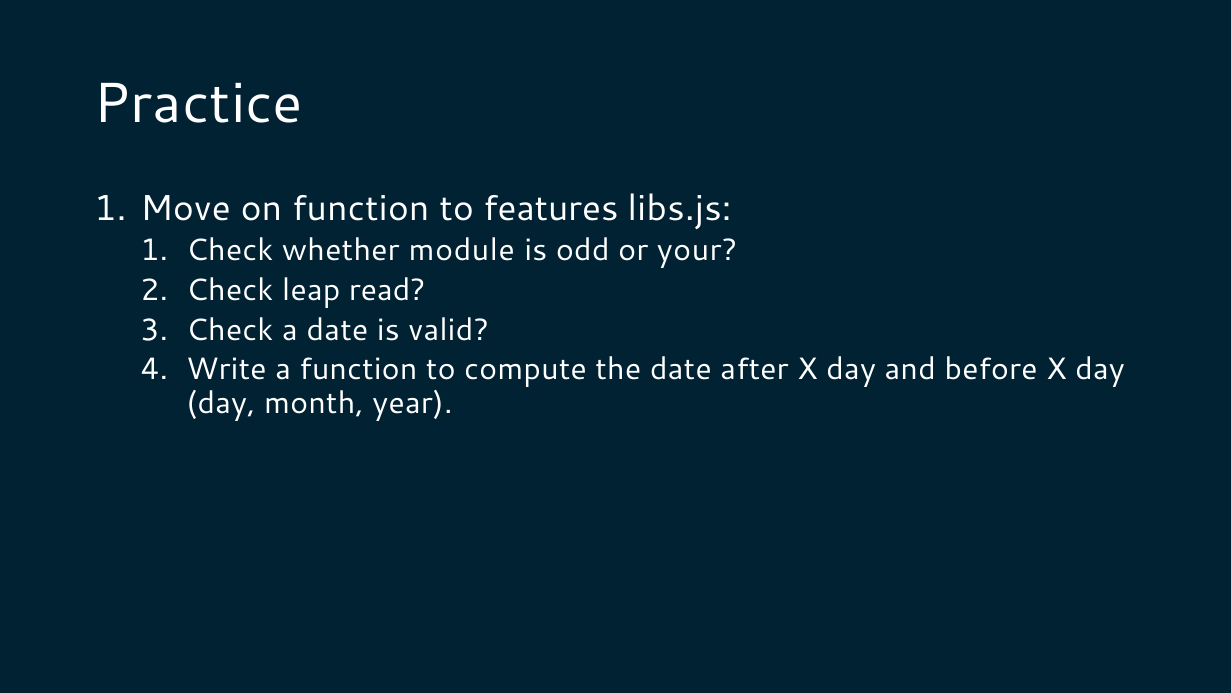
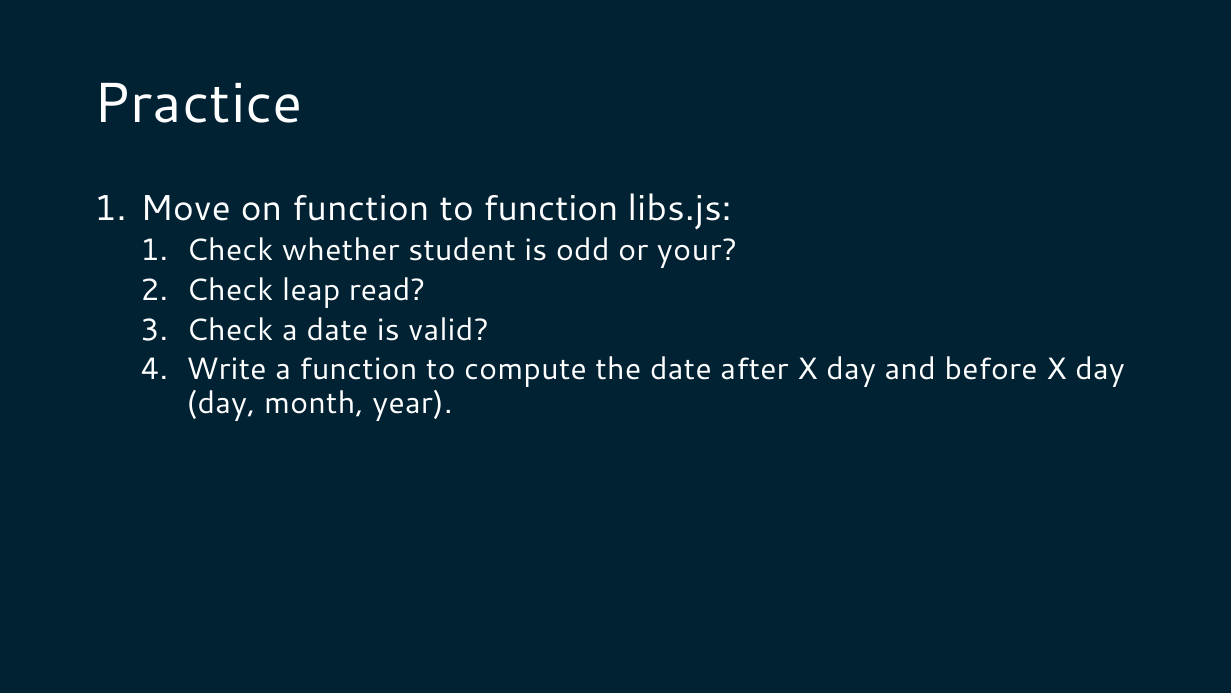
to features: features -> function (551, 208)
module: module -> student (462, 250)
